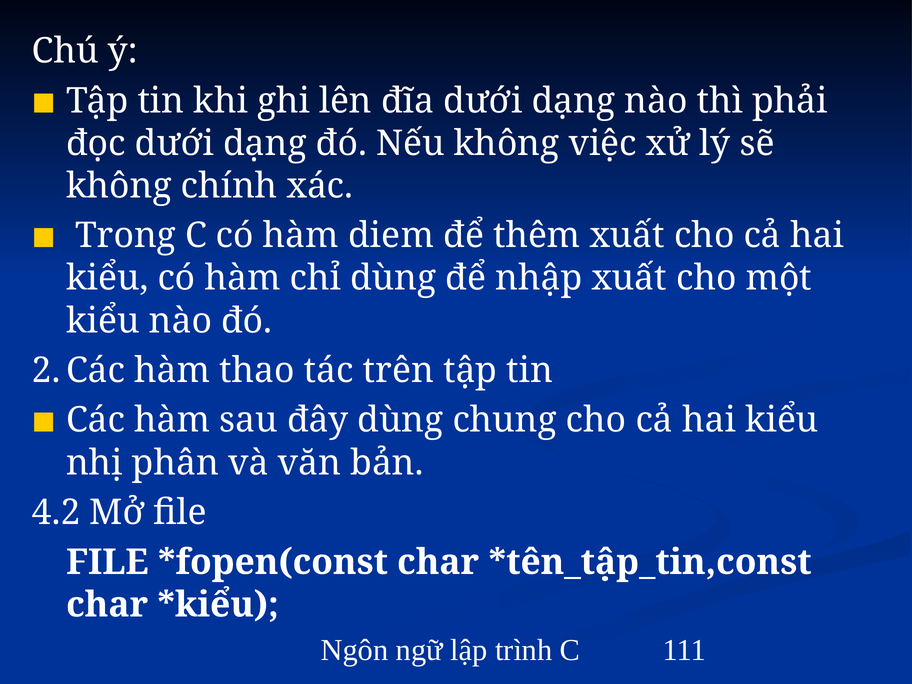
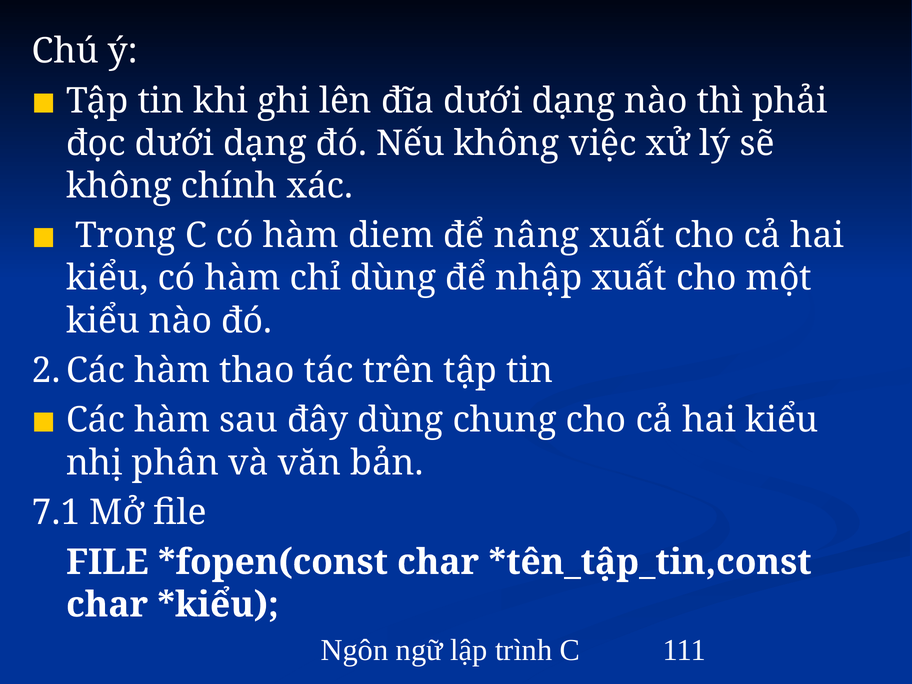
thêm: thêm -> nâng (537, 236)
4.2: 4.2 -> 7.1 (56, 513)
